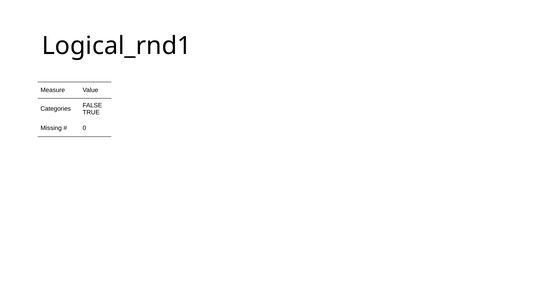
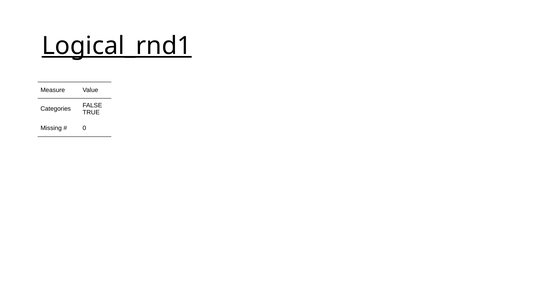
Logical_rnd1 underline: none -> present (117, 46)
